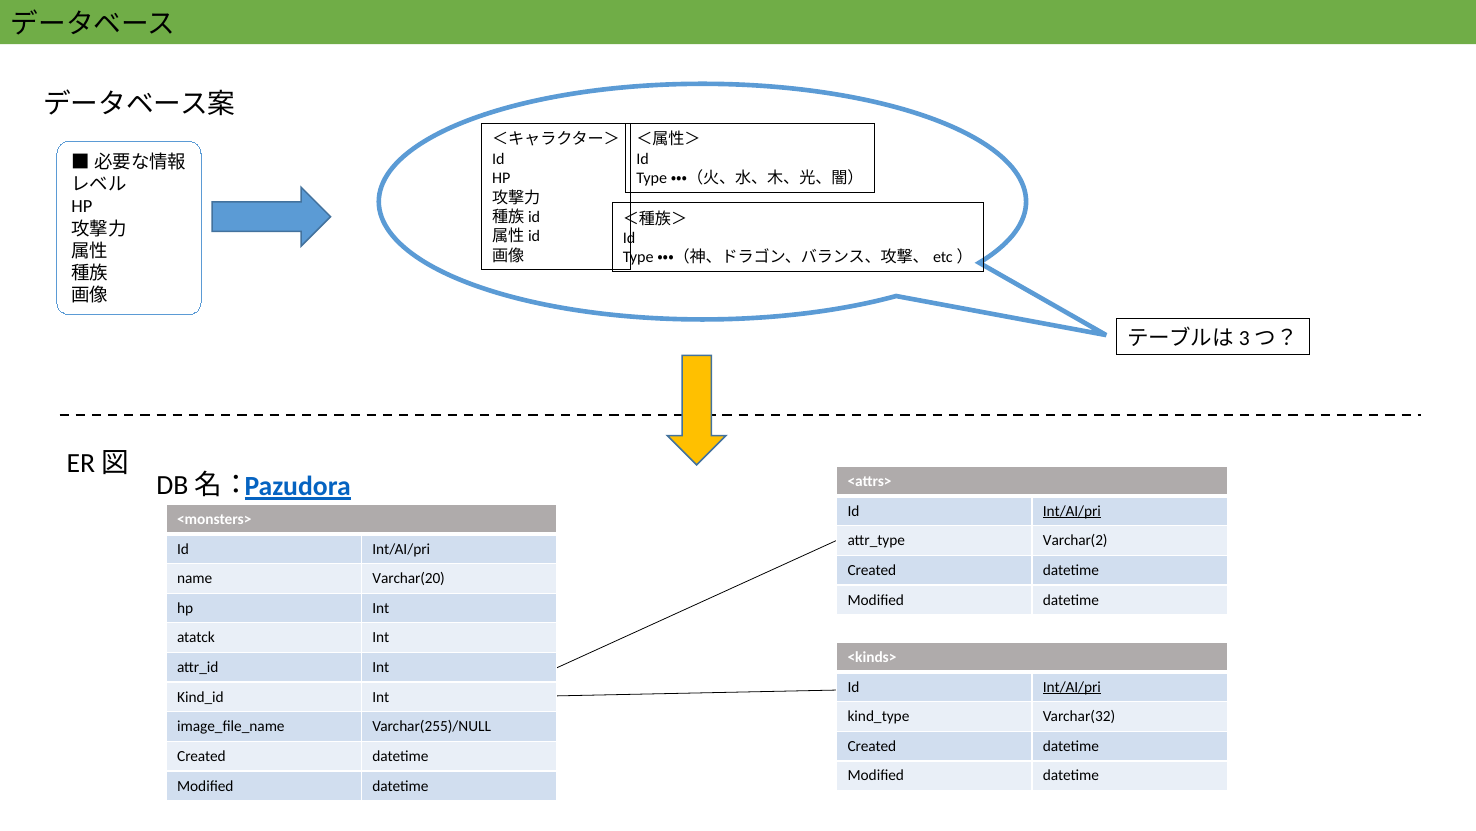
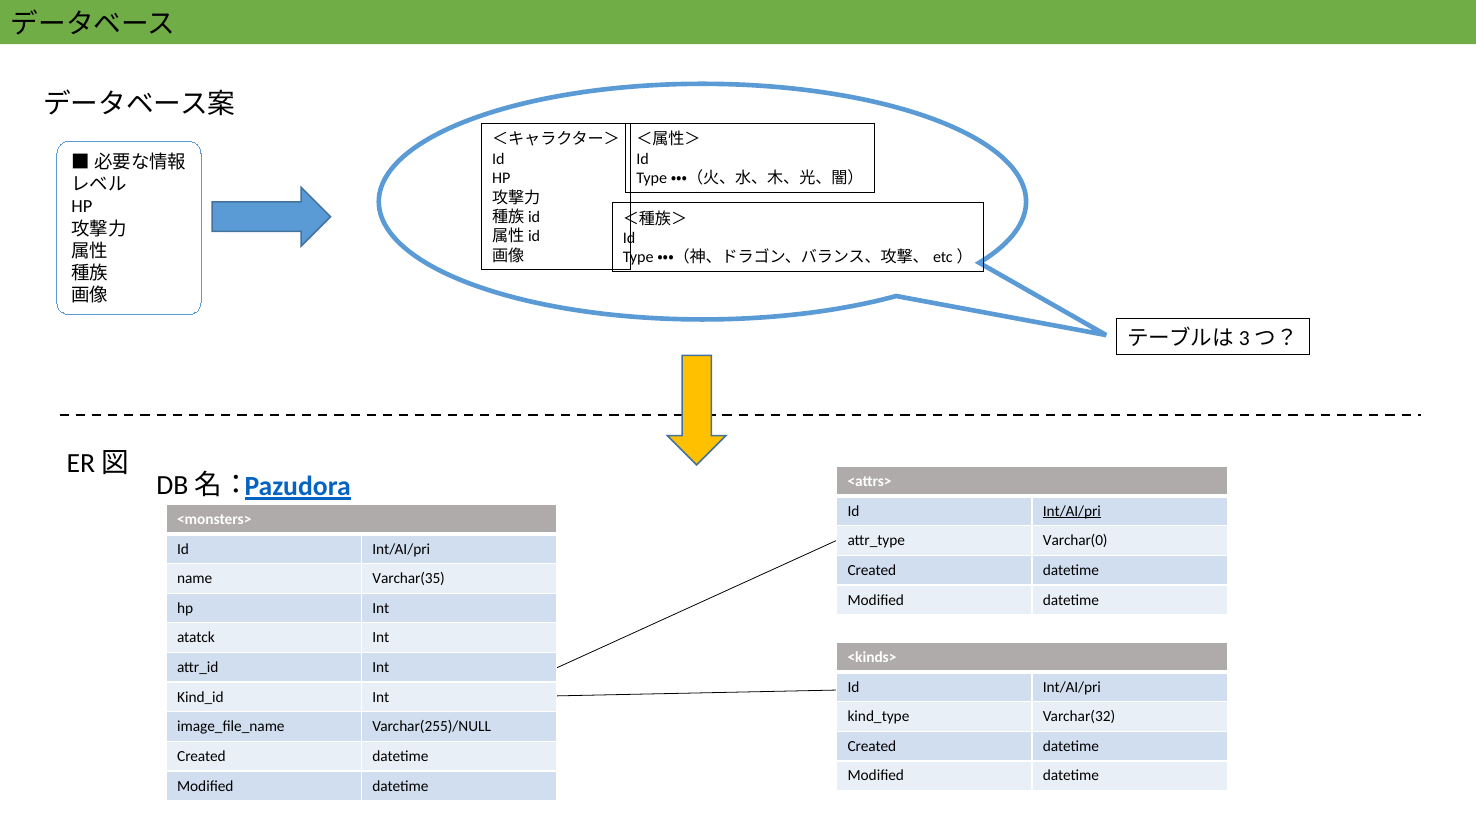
Varchar(2: Varchar(2 -> Varchar(0 (1075, 540)
Varchar(20: Varchar(20 -> Varchar(35 (409, 578)
Int/AI/pri underline: present -> none (1072, 686)
